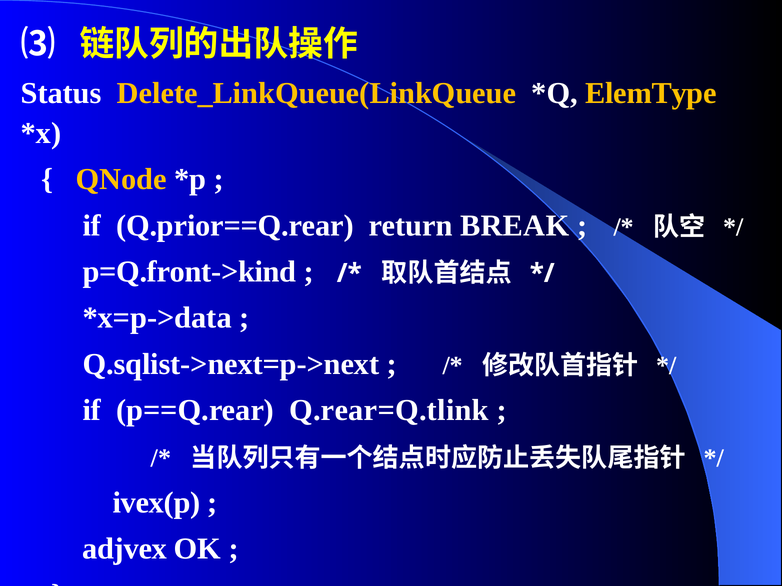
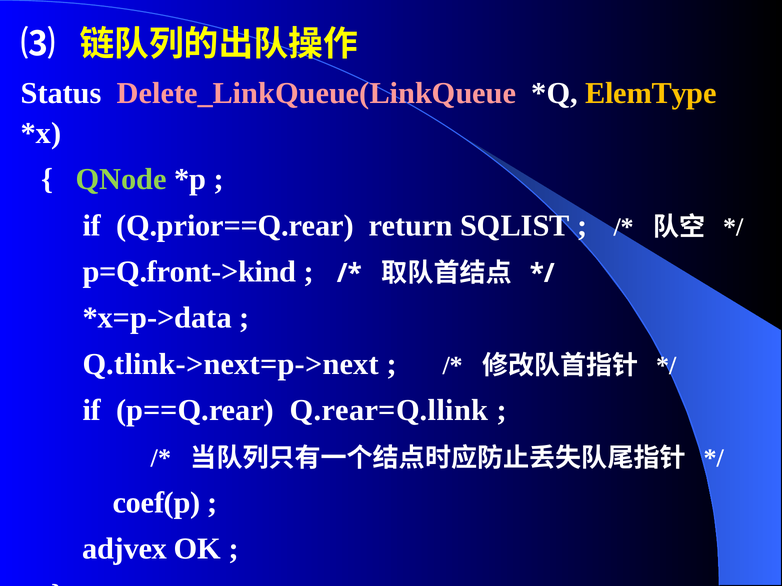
Delete_LinkQueue(LinkQueue colour: yellow -> pink (317, 93)
QNode colour: yellow -> light green (121, 179)
BREAK: BREAK -> SQLIST (515, 226)
Q.sqlist->next=p->next: Q.sqlist->next=p->next -> Q.tlink->next=p->next (231, 364)
Q.rear=Q.tlink: Q.rear=Q.tlink -> Q.rear=Q.llink (389, 411)
ivex(p: ivex(p -> coef(p (157, 503)
